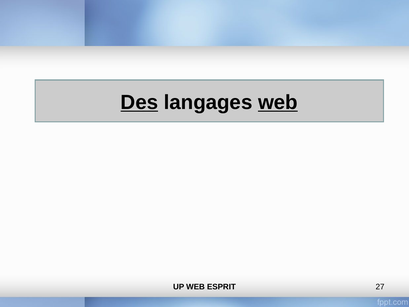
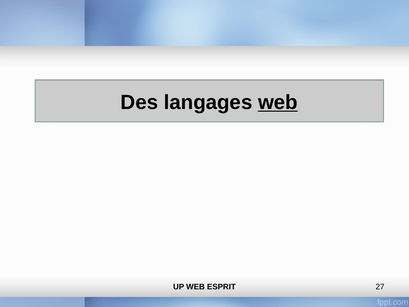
Des underline: present -> none (139, 102)
